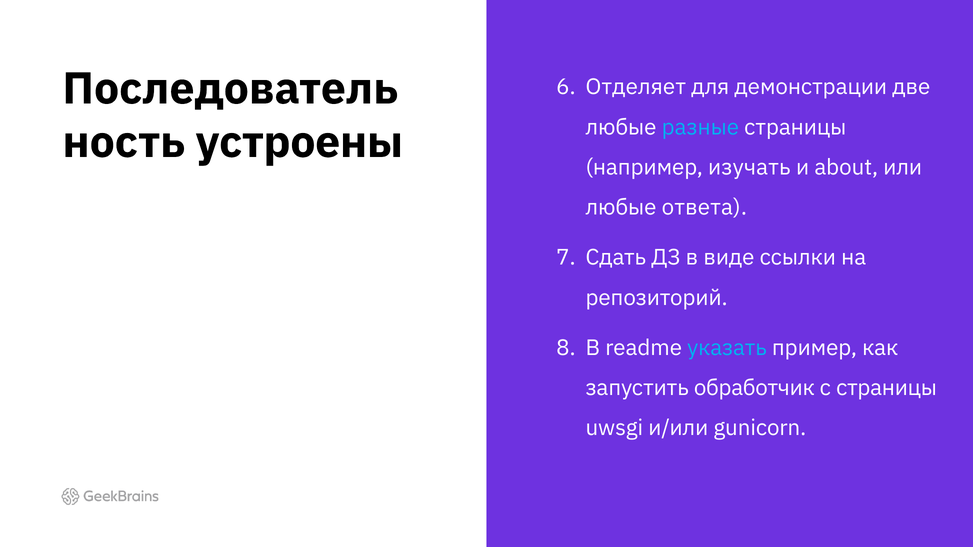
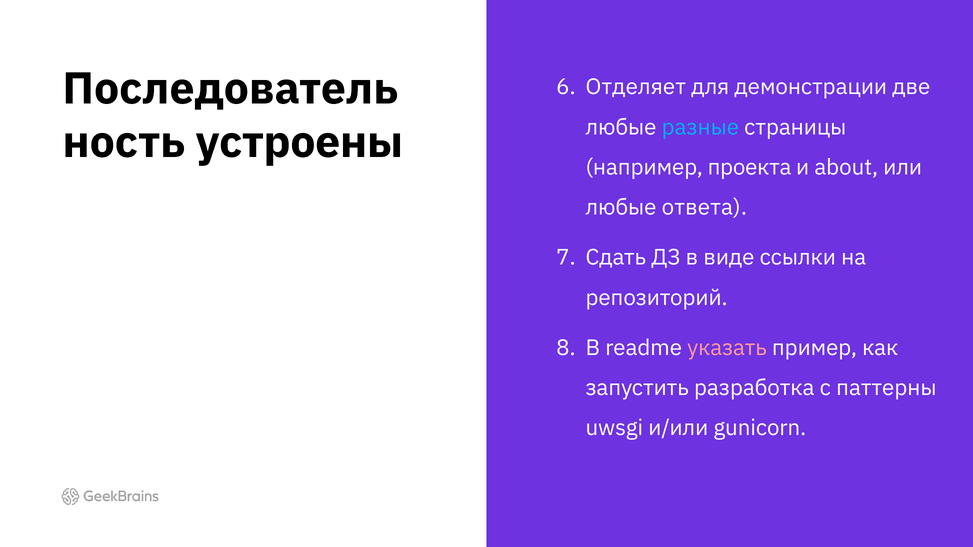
изучать: изучать -> проекта (750, 167)
указать colour: light blue -> pink (727, 348)
обработчик: обработчик -> разработка (754, 388)
с страницы: страницы -> паттерны (886, 388)
